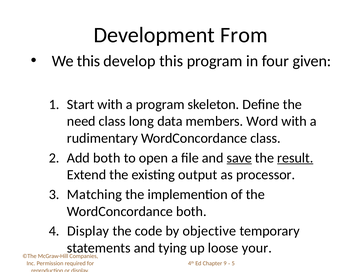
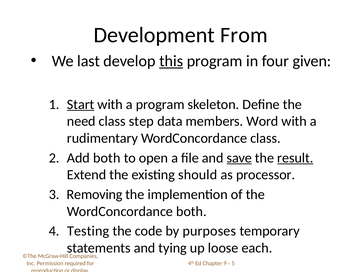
We this: this -> last (89, 61)
this underline: none -> present (171, 61)
Start underline: none -> present (81, 104)
long: long -> step (141, 121)
output: output -> should (198, 174)
Matching: Matching -> Removing (95, 194)
Display: Display -> Testing (88, 231)
objective: objective -> purposes (209, 231)
your: your -> each (257, 248)
